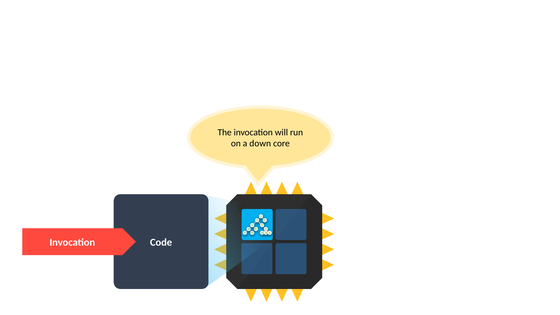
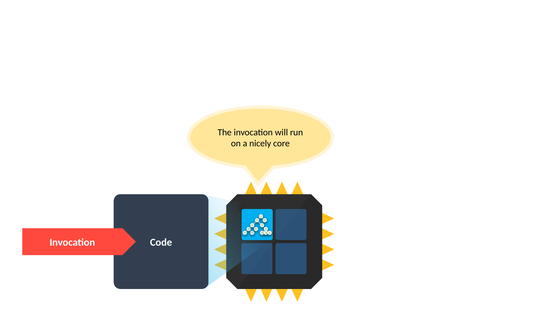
down: down -> nicely (260, 144)
